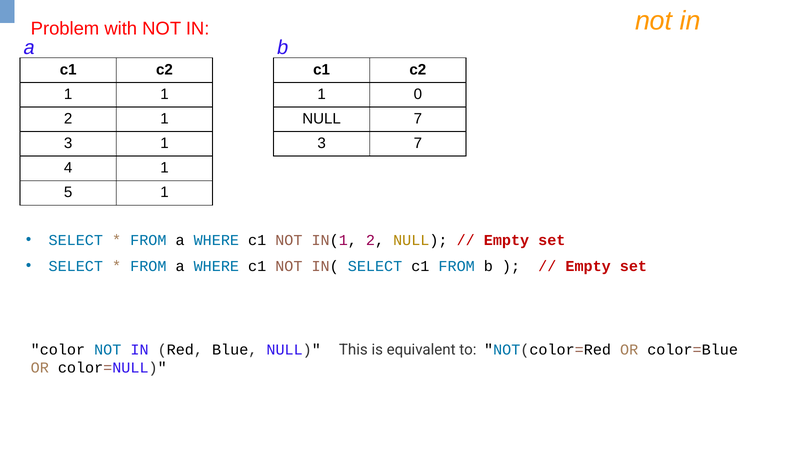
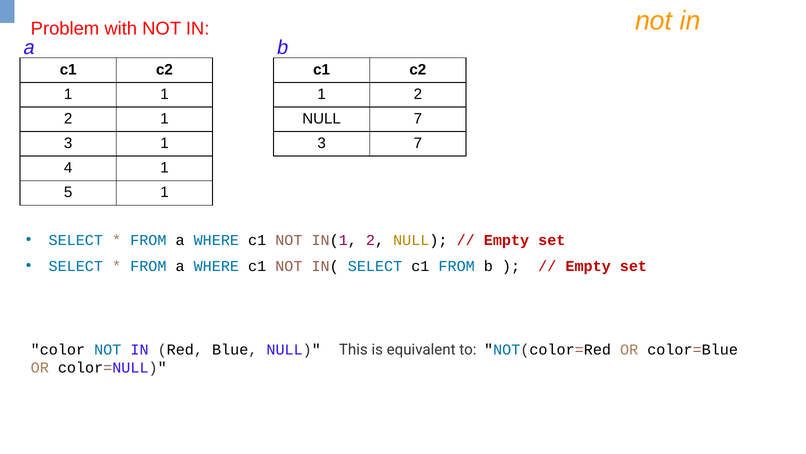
0: 0 -> 2 (418, 94)
